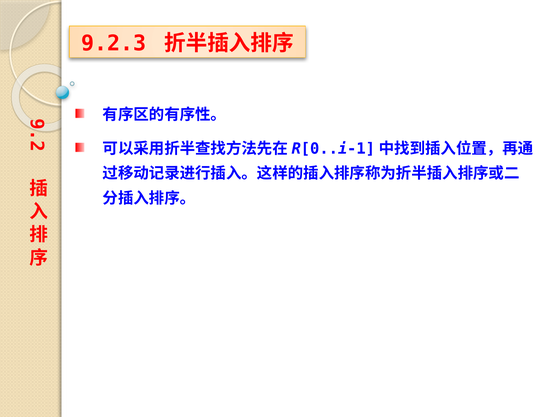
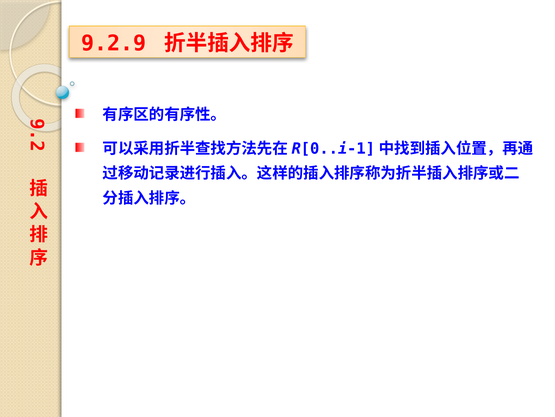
9.2.3: 9.2.3 -> 9.2.9 (114, 43)
